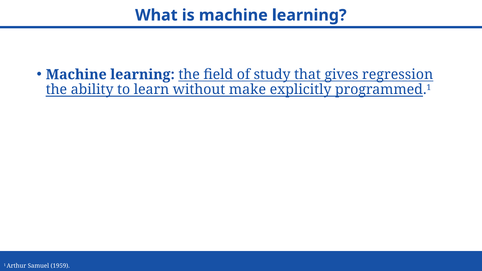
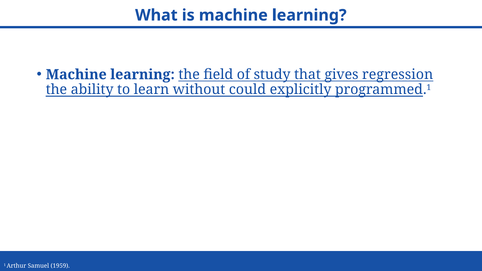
make: make -> could (247, 90)
